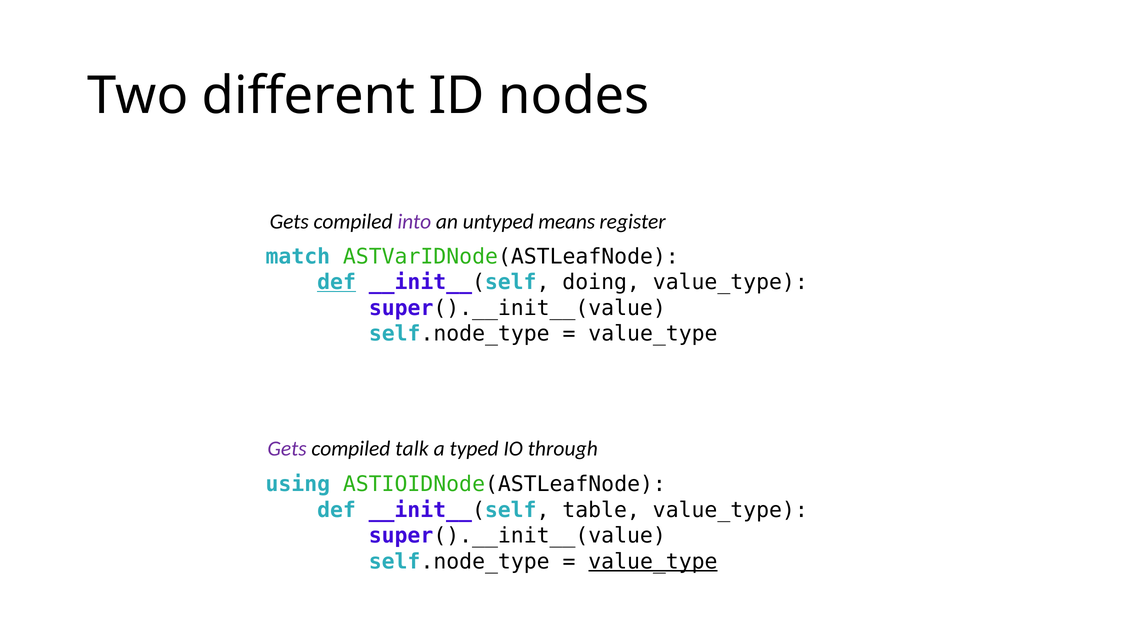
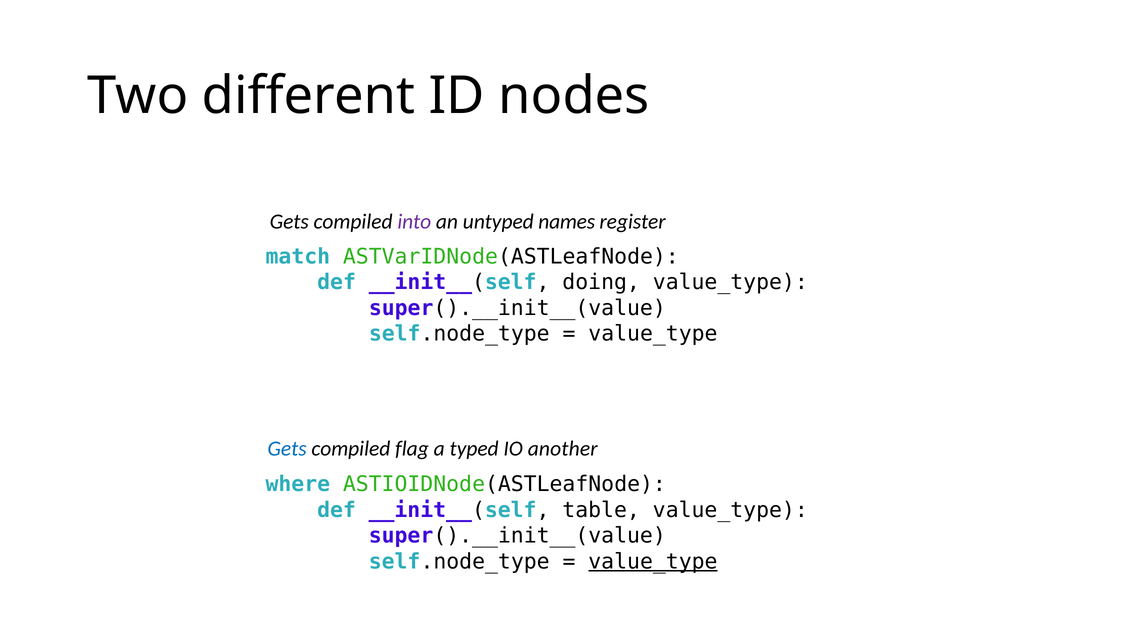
means: means -> names (567, 222)
def underline: present -> none (337, 282)
Gets colour: purple -> blue (287, 449)
talk: talk -> flag (412, 449)
through: through -> another (563, 449)
using: using -> where (298, 484)
